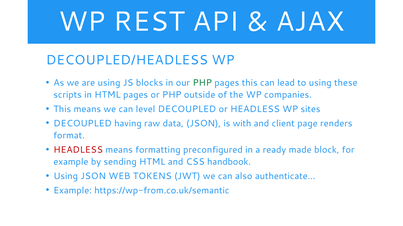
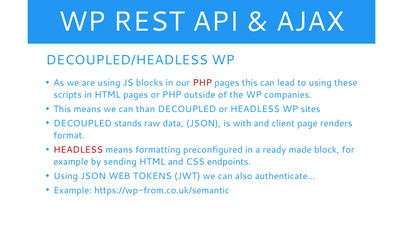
PHP colour: green -> red (202, 83)
level: level -> than (145, 109)
having: having -> stands (128, 124)
handbook: handbook -> endpoints (229, 162)
